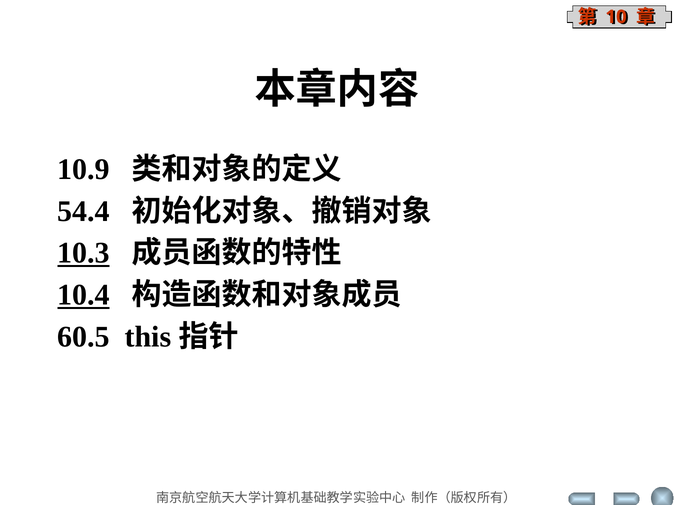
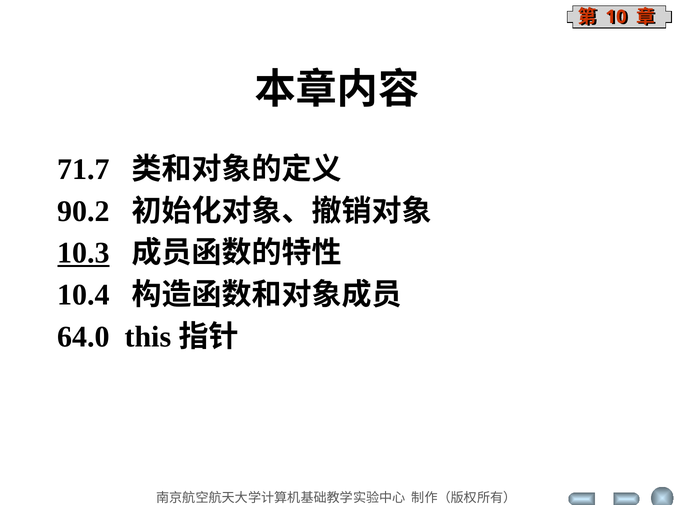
10.9: 10.9 -> 71.7 (83, 169)
54.4: 54.4 -> 90.2 (83, 211)
10.4 underline: present -> none (83, 295)
60.5: 60.5 -> 64.0 (83, 337)
